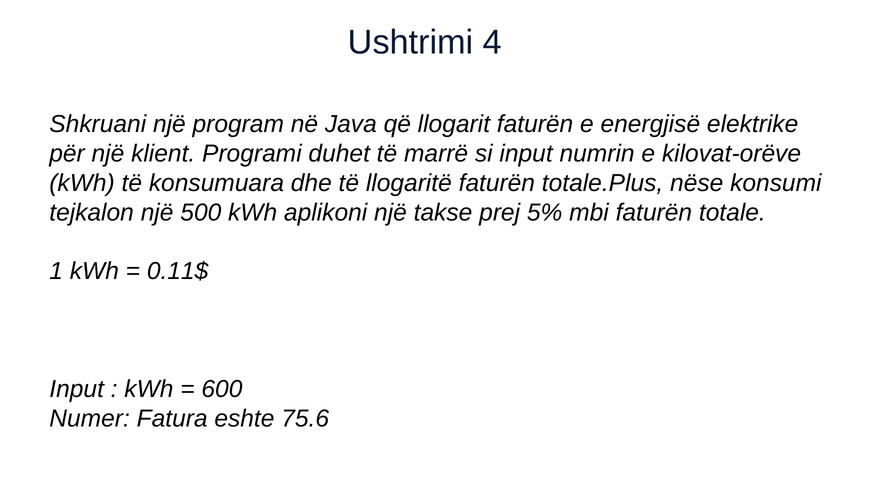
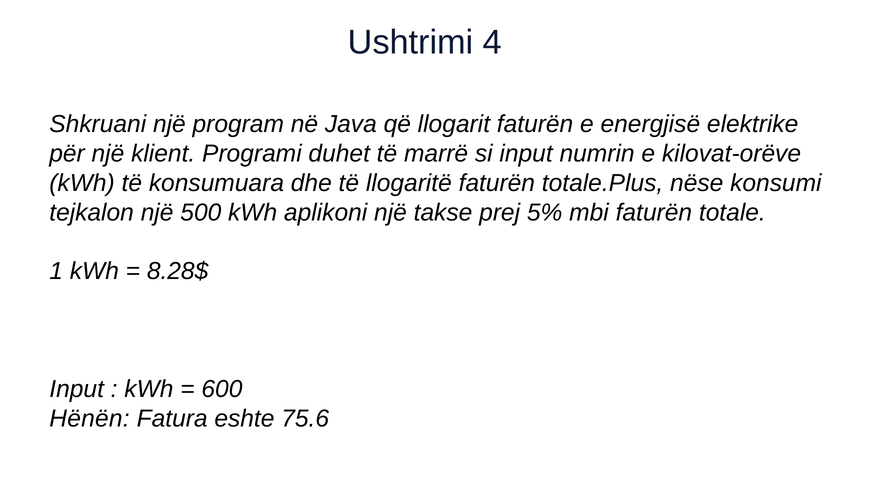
0.11$: 0.11$ -> 8.28$ (178, 271)
Numer: Numer -> Hënën (89, 418)
